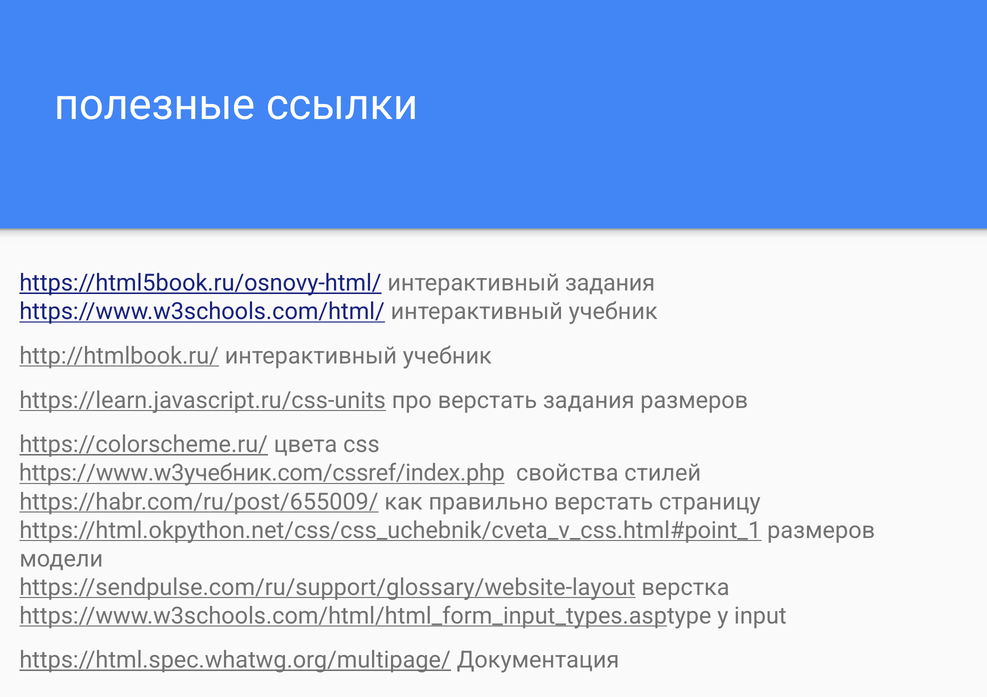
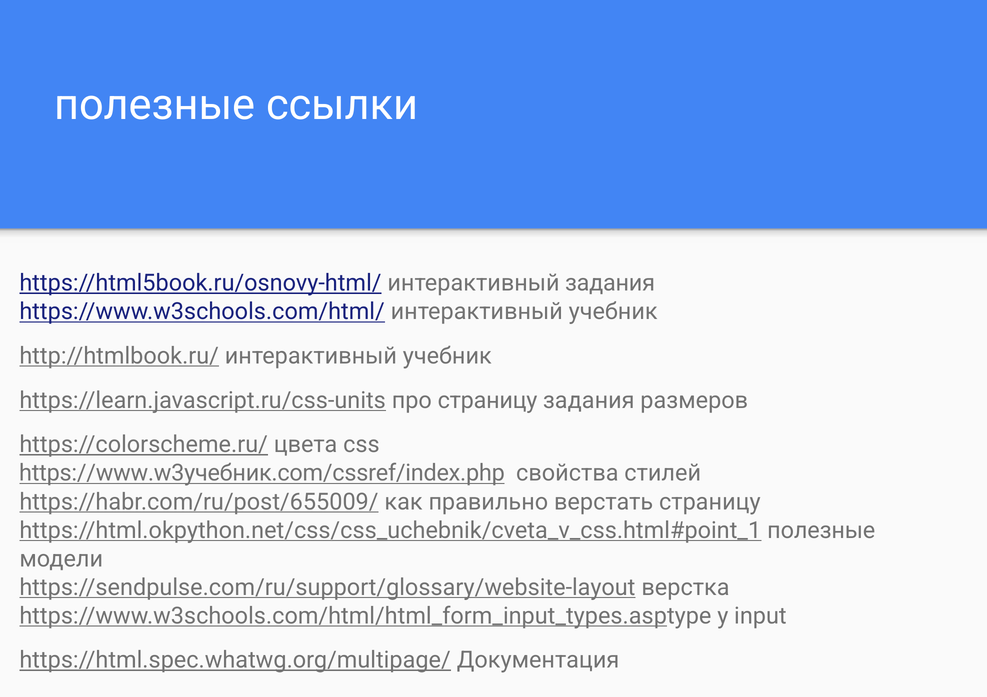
про верстать: верстать -> страницу (488, 401)
размеров: размеров -> полезные (821, 531)
